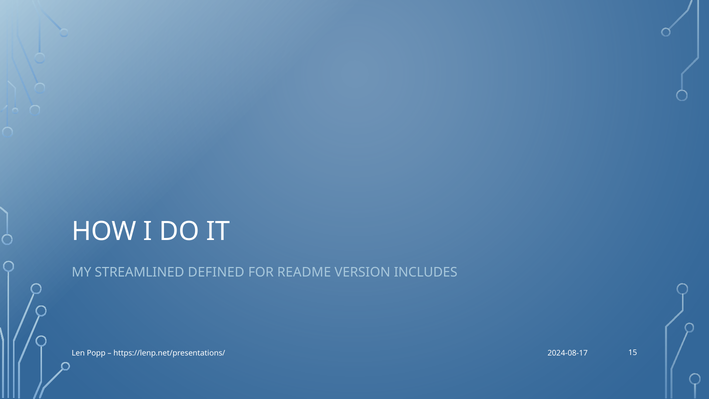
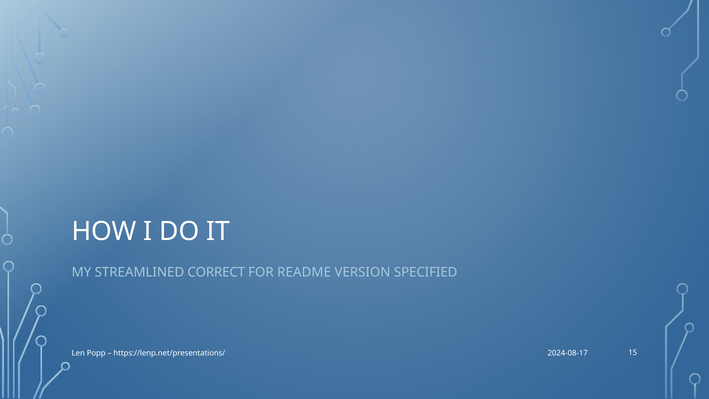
DEFINED: DEFINED -> CORRECT (216, 272)
INCLUDES: INCLUDES -> SPECIFIED (426, 272)
